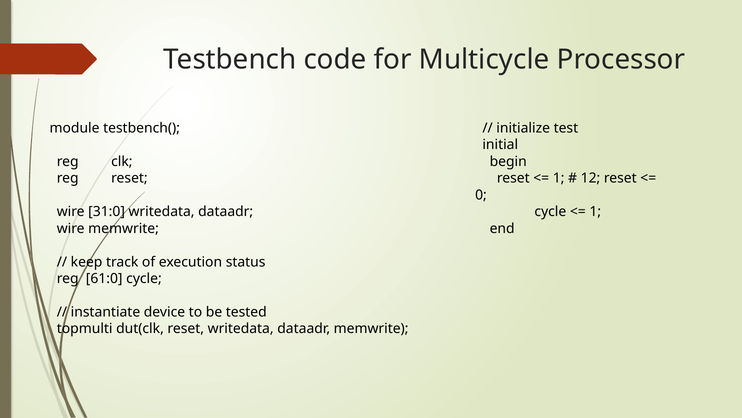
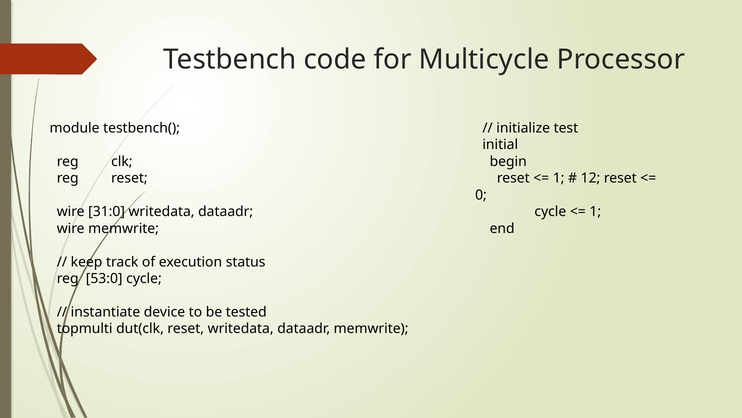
61:0: 61:0 -> 53:0 (104, 278)
